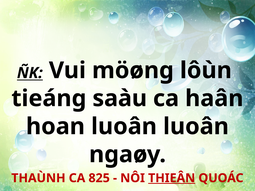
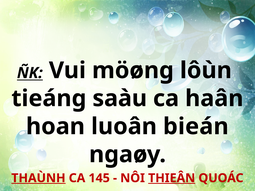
luoân luoân: luoân -> bieán (196, 127)
THAÙNH underline: none -> present (38, 178)
825: 825 -> 145 (99, 178)
